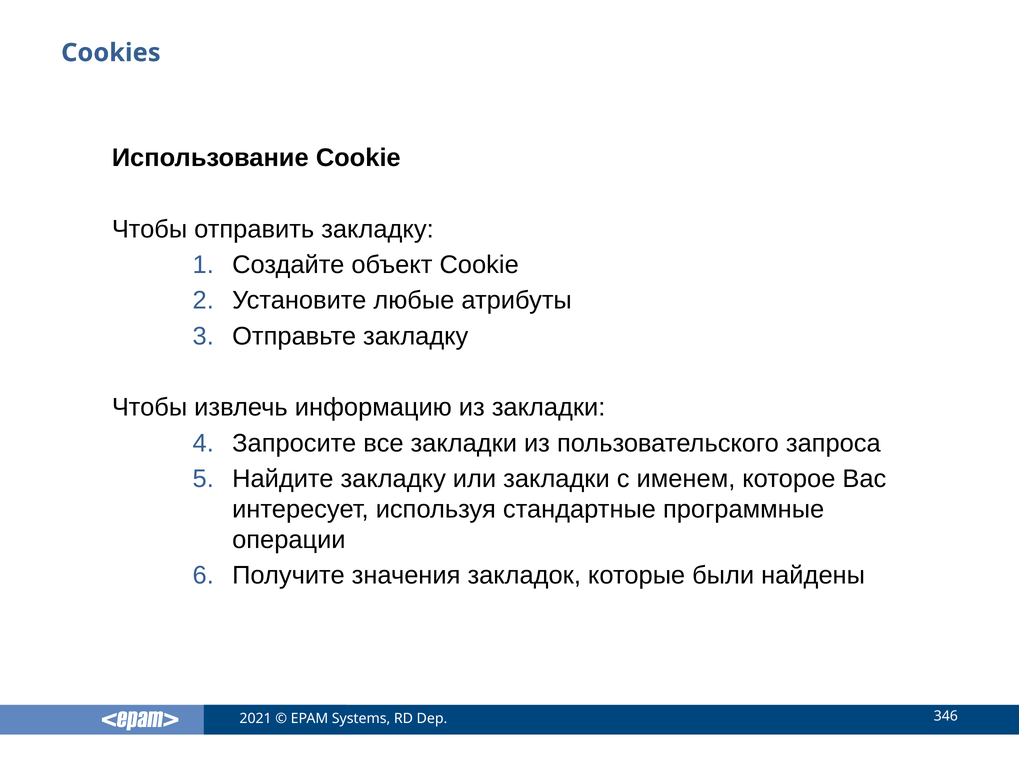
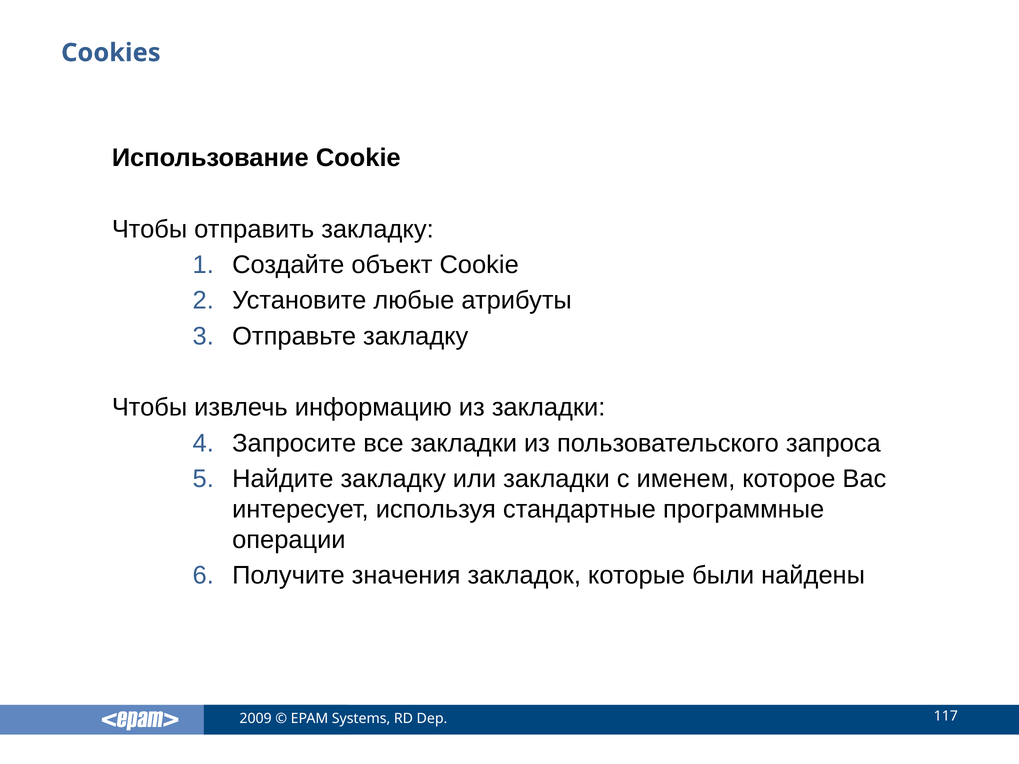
2021: 2021 -> 2009 (256, 719)
346: 346 -> 117 (946, 717)
